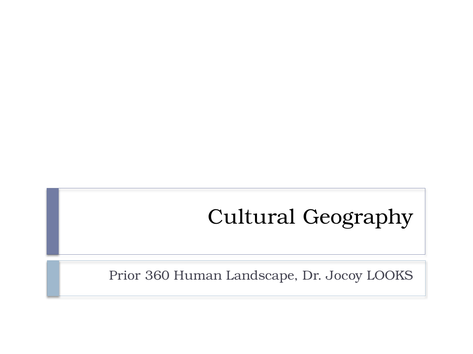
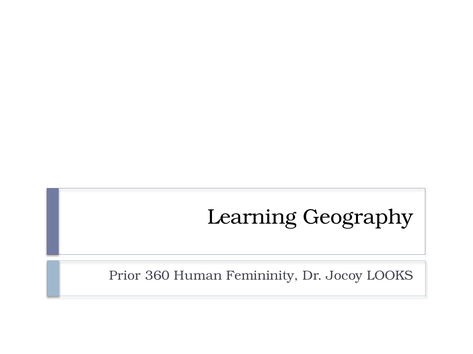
Cultural: Cultural -> Learning (252, 217)
Landscape: Landscape -> Femininity (262, 276)
